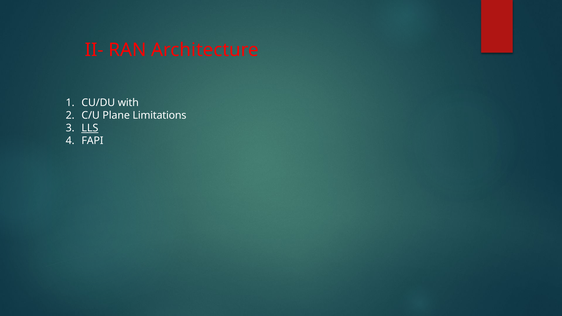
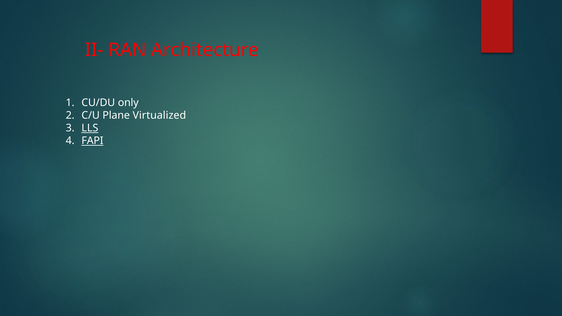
with: with -> only (128, 103)
Limitations: Limitations -> Virtualized (159, 115)
FAPI underline: none -> present (92, 141)
